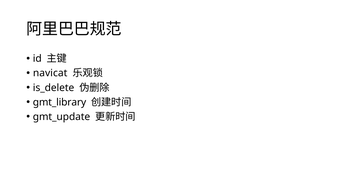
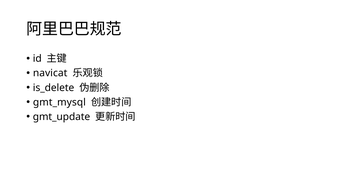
gmt_library: gmt_library -> gmt_mysql (59, 102)
